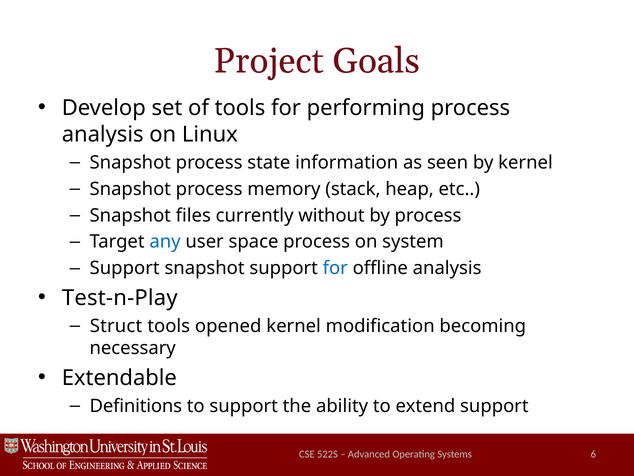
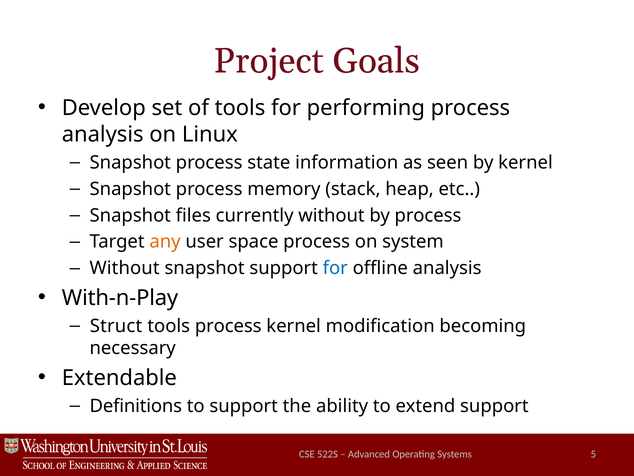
any colour: blue -> orange (165, 242)
Support: Support -> Without (125, 268)
Test-n-Play: Test-n-Play -> With-n-Play (120, 298)
tools opened: opened -> process (228, 326)
6: 6 -> 5 (593, 454)
